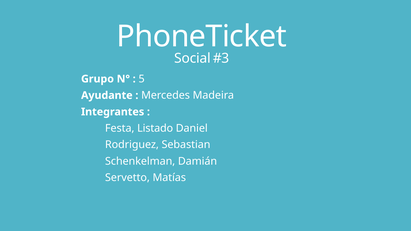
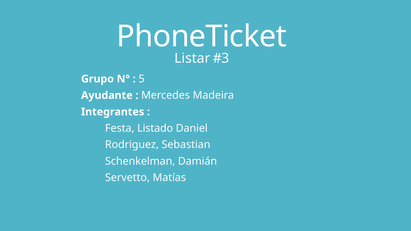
Social: Social -> Listar (192, 58)
